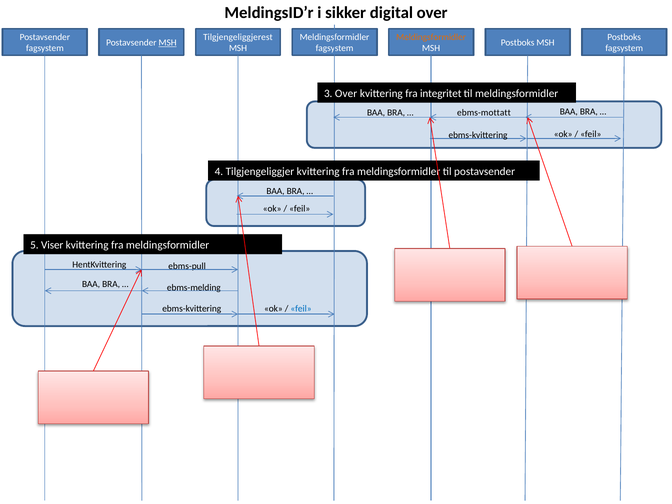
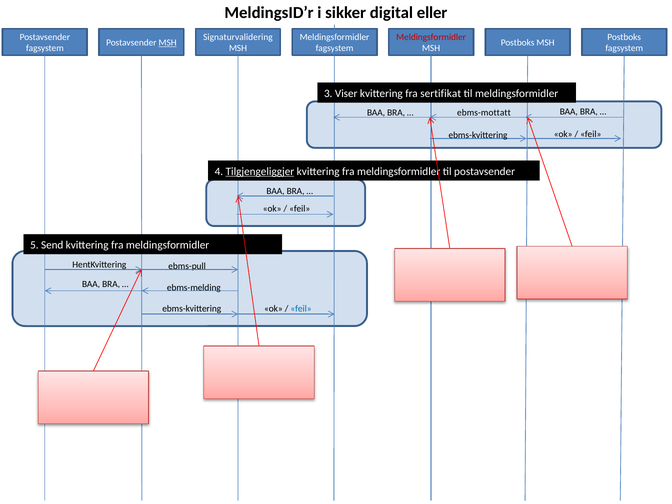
digital over: over -> eller (432, 13)
Tilgjengeliggjerest: Tilgjengeliggjerest -> Signaturvalidering (238, 37)
Meldingsformidler colour: orange -> red (431, 37)
3 Over: Over -> Viser (346, 93)
integritet: integritet -> sertifikat (441, 93)
Tilgjengeliggjer underline: none -> present (260, 171)
Viser: Viser -> Send (52, 245)
